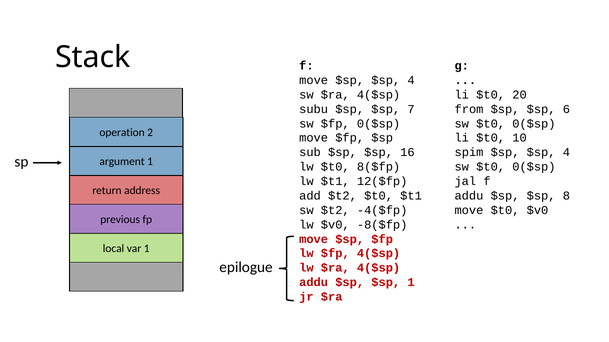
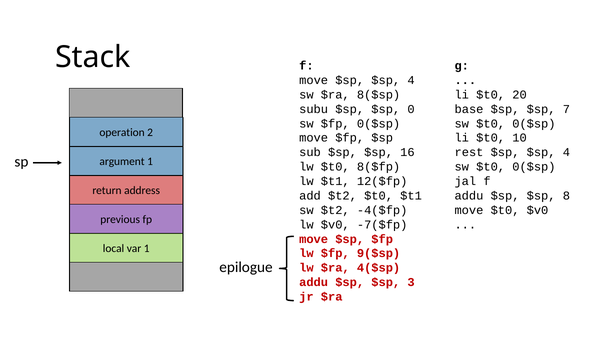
sw $ra 4($sp: 4($sp -> 8($sp (379, 95)
7: 7 -> 0 (411, 109)
from: from -> base (469, 109)
6: 6 -> 7 (566, 109)
spim: spim -> rest (469, 153)
-8($fp: -8($fp -> -7($fp (382, 225)
$fp 4($sp: 4($sp -> 9($sp (379, 254)
$sp 1: 1 -> 3 (411, 283)
